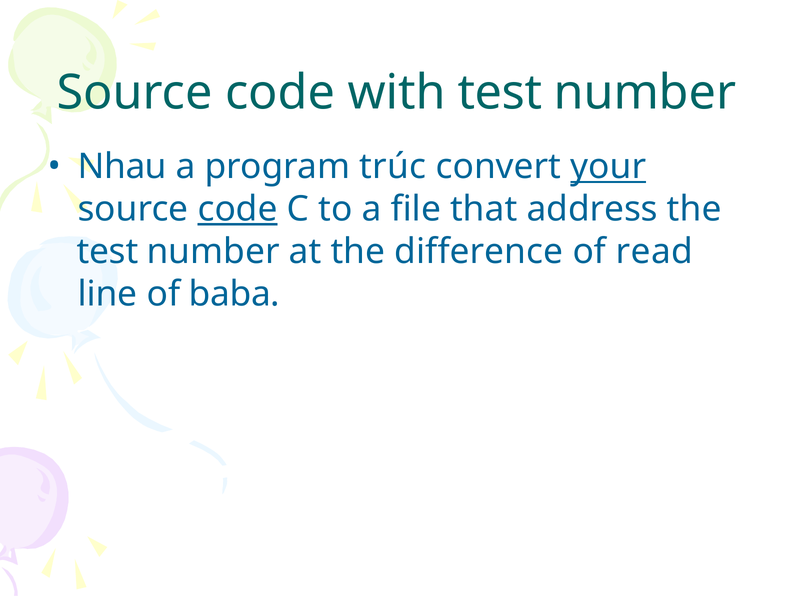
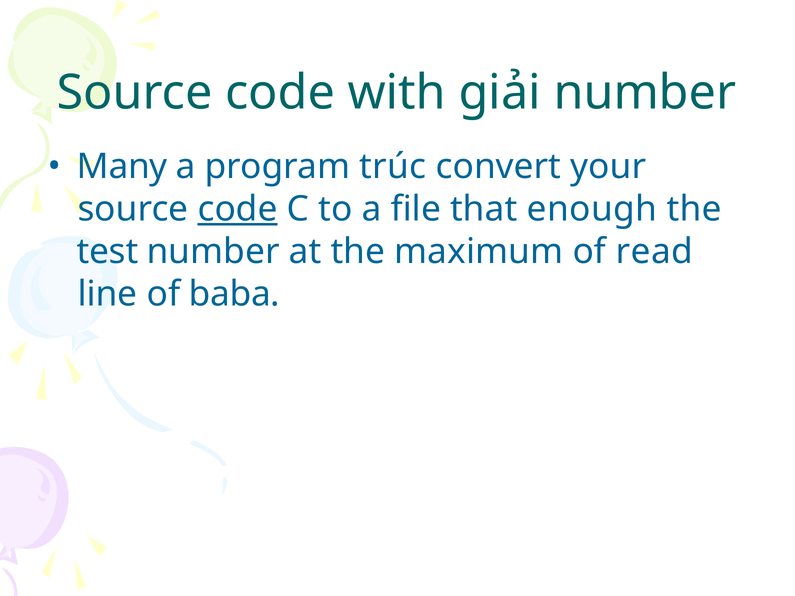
with test: test -> giải (500, 93)
Nhau: Nhau -> Many (122, 167)
your underline: present -> none (608, 167)
address: address -> enough (592, 209)
difference: difference -> maximum (479, 252)
